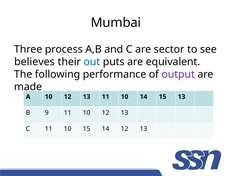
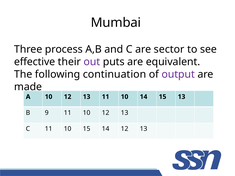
believes: believes -> effective (35, 62)
out colour: blue -> purple (92, 62)
performance: performance -> continuation (115, 74)
